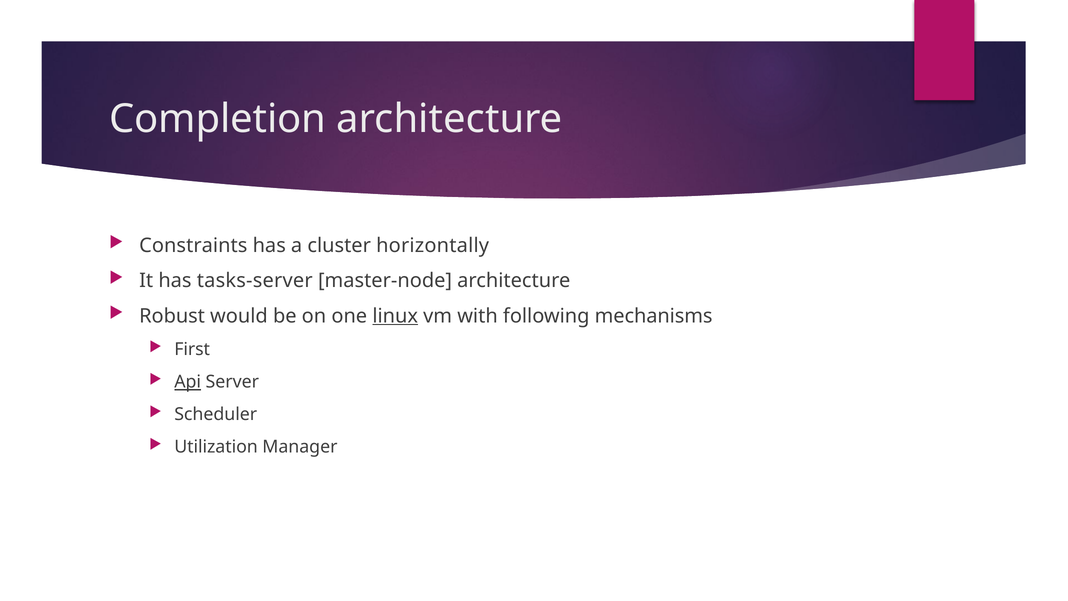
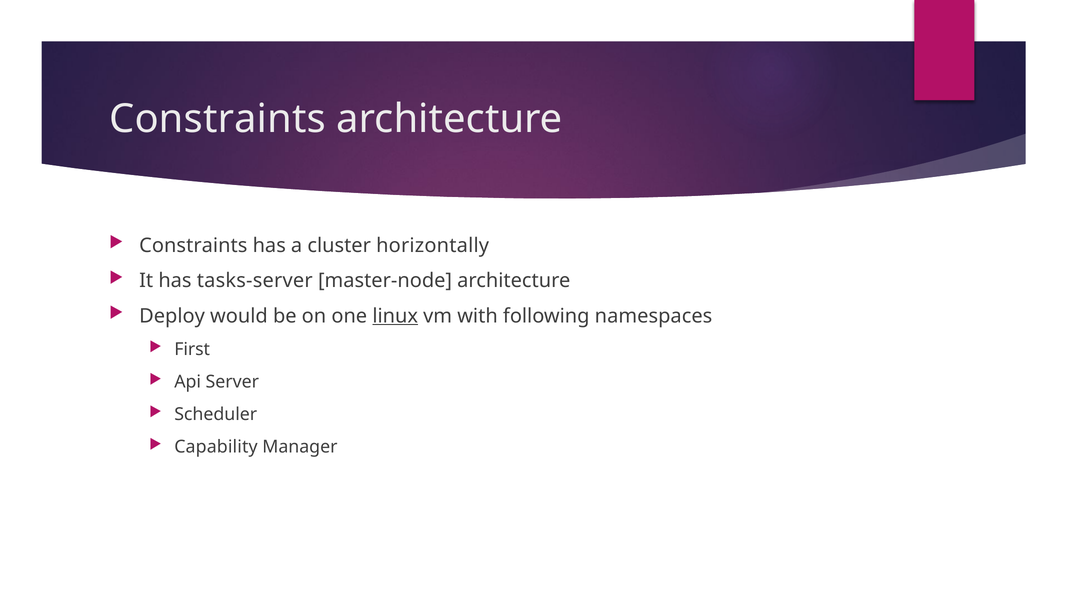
Completion: Completion -> Constraints (217, 119)
Robust: Robust -> Deploy (172, 316)
mechanisms: mechanisms -> namespaces (654, 316)
Api underline: present -> none (188, 382)
Utilization: Utilization -> Capability (216, 447)
